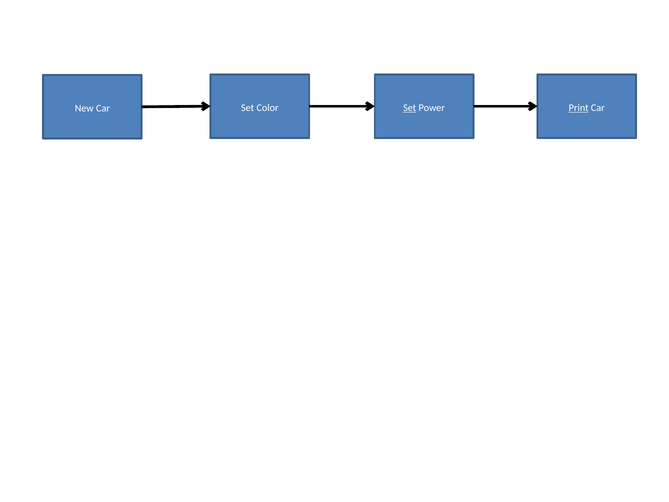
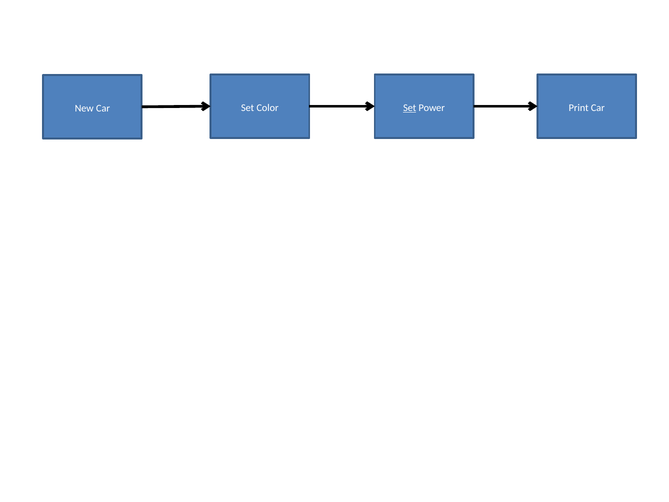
Print underline: present -> none (579, 108)
